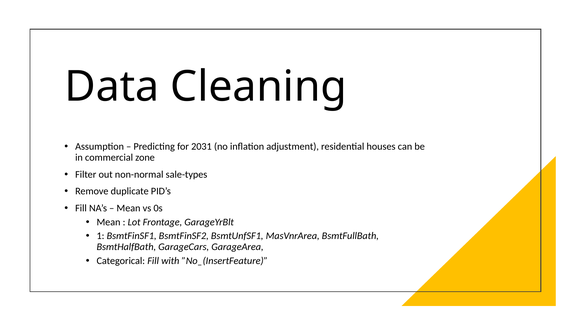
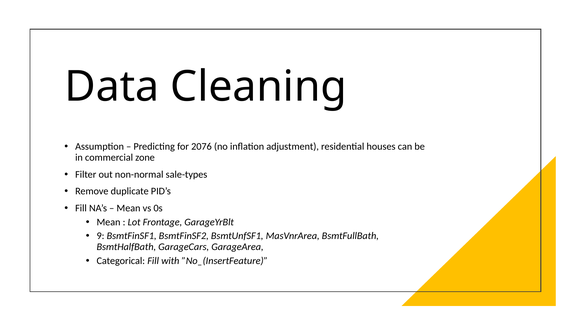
2031: 2031 -> 2076 (201, 147)
1: 1 -> 9 (100, 236)
